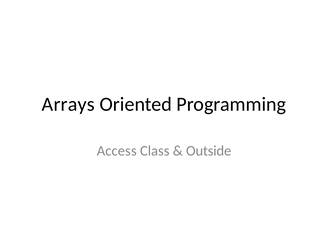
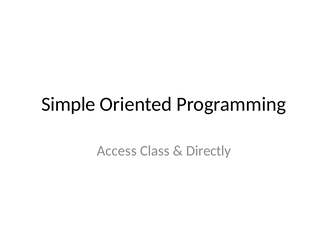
Arrays: Arrays -> Simple (68, 104)
Outside: Outside -> Directly (209, 151)
